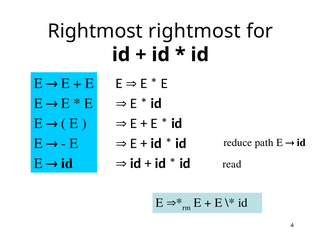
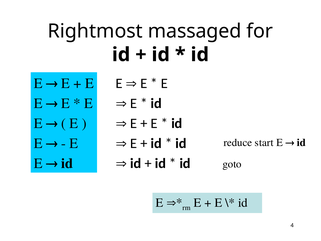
Rightmost rightmost: rightmost -> massaged (195, 31)
path: path -> start (264, 142)
read: read -> goto (232, 164)
